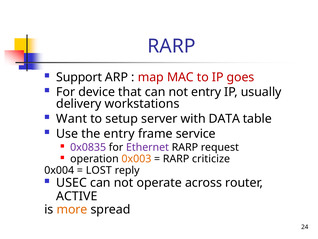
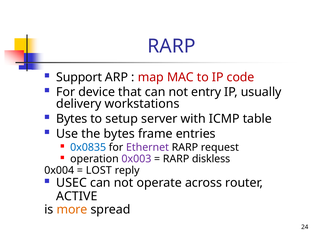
goes: goes -> code (241, 77)
Want: Want -> Bytes (72, 119)
DATA: DATA -> ICMP (224, 119)
the entry: entry -> bytes (119, 133)
service: service -> entries (196, 133)
0x0835 colour: purple -> blue (88, 147)
0x003 colour: orange -> purple (136, 159)
criticize: criticize -> diskless (211, 159)
